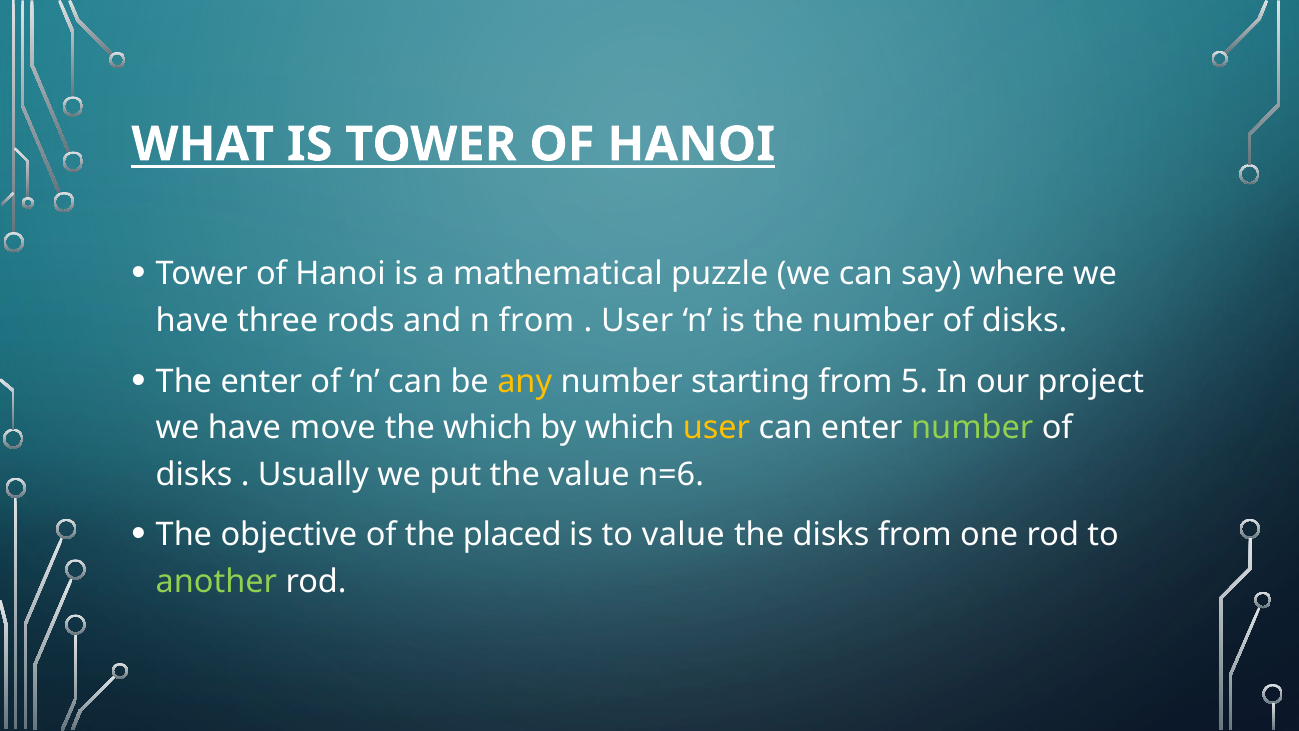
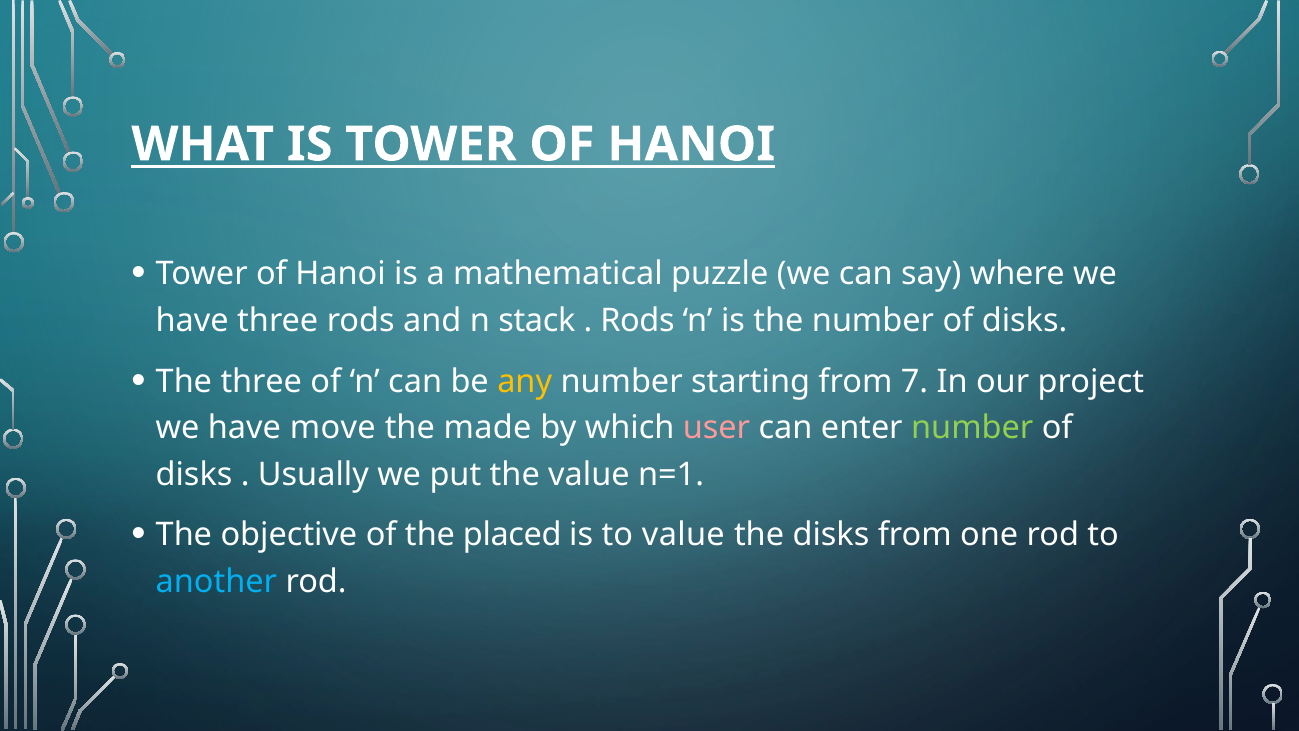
n from: from -> stack (537, 321)
User: User -> Rods (637, 321)
The enter: enter -> three (261, 381)
5: 5 -> 7 (915, 381)
the which: which -> made (488, 428)
user colour: yellow -> pink (716, 428)
n=6: n=6 -> n=1 (671, 475)
another colour: light green -> light blue (216, 582)
